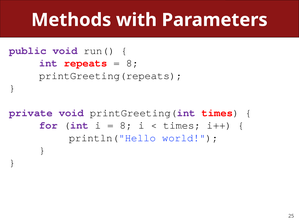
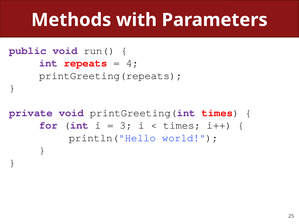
8: 8 -> 4 (132, 63)
8: 8 -> 3 (126, 125)
